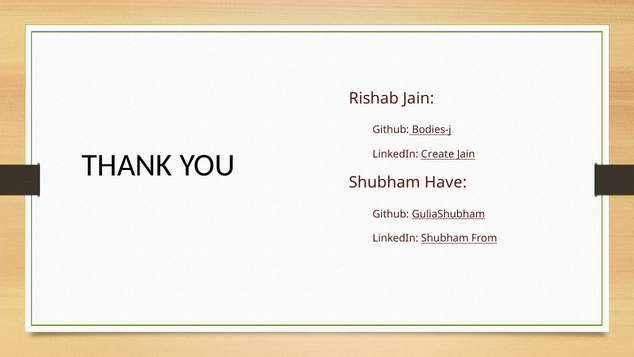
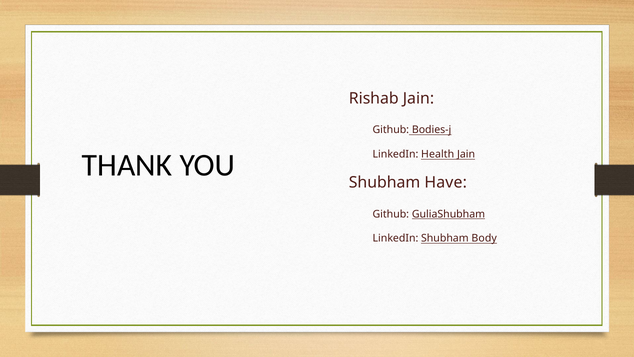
Create: Create -> Health (438, 154)
From: From -> Body (484, 238)
